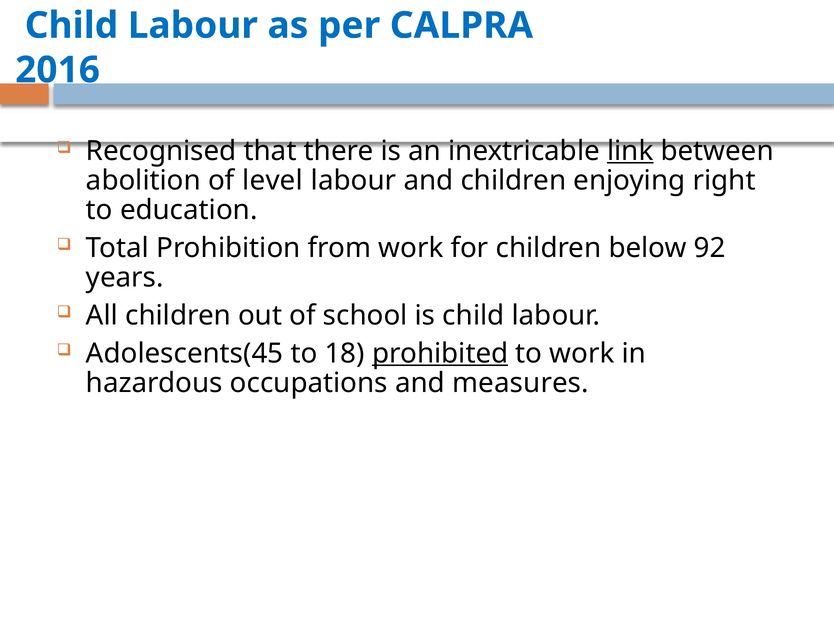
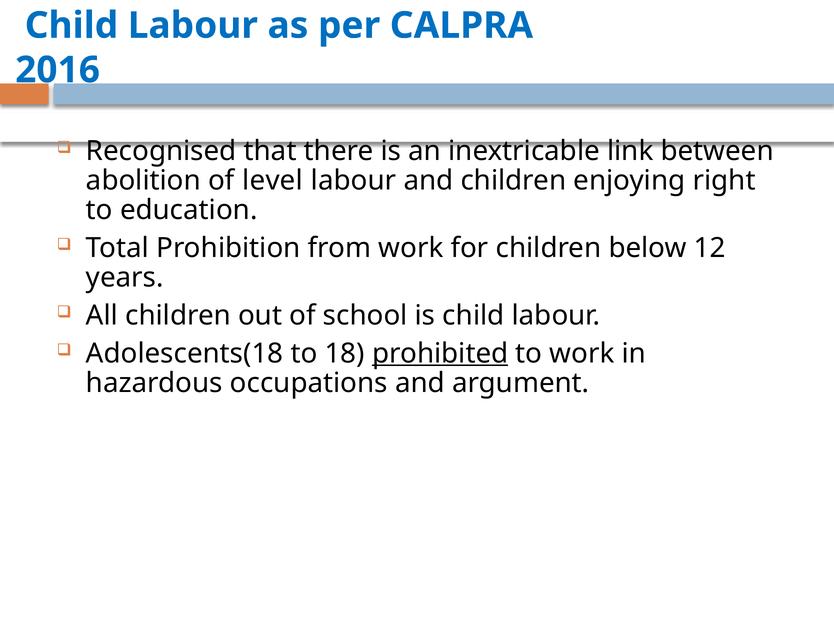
link underline: present -> none (630, 151)
92: 92 -> 12 (710, 248)
Adolescents(45: Adolescents(45 -> Adolescents(18 (185, 353)
measures: measures -> argument (521, 383)
